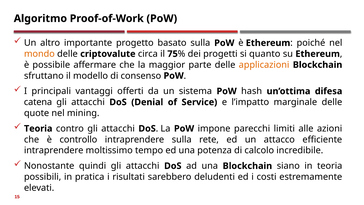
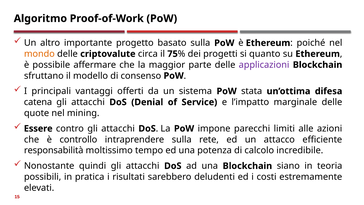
applicazioni colour: orange -> purple (264, 65)
hash: hash -> stata (252, 91)
Teoria: Teoria -> Essere (38, 128)
intraprendere: intraprendere -> responsabilità (54, 150)
